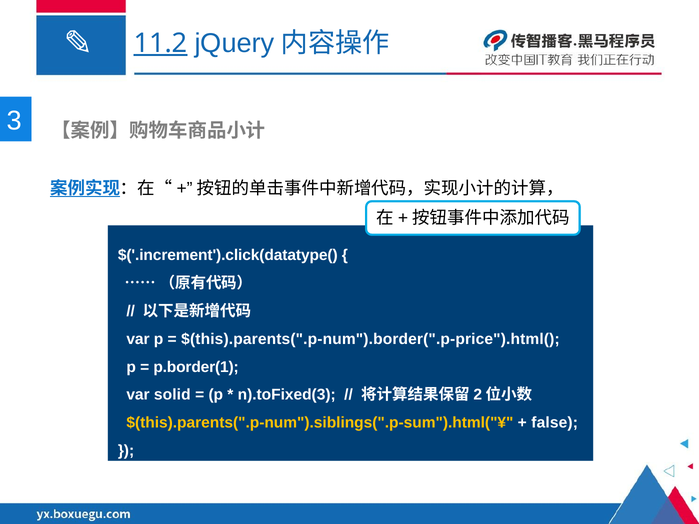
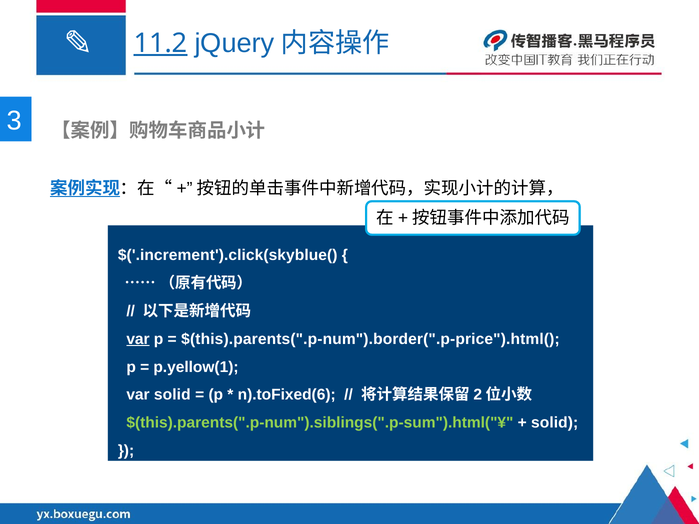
$('.increment').click(datatype(: $('.increment').click(datatype( -> $('.increment').click(skyblue( (228, 255)
var underline: none -> present (138, 339)
p.border(1: p.border(1 -> p.yellow(1 (196, 367)
n).toFixed(3: n).toFixed(3 -> n).toFixed(6 (287, 395)
$(this).parents(".p-num").siblings(".p-sum").html("¥ colour: yellow -> light green (320, 423)
false: false -> solid (555, 423)
